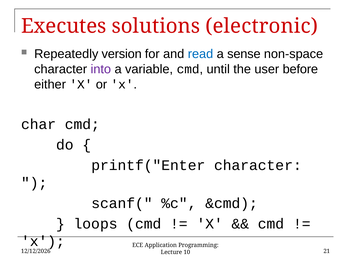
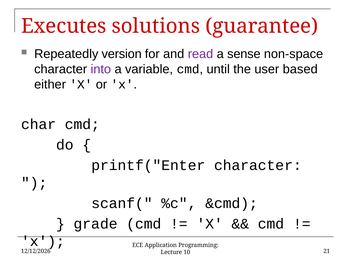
electronic: electronic -> guarantee (262, 26)
read colour: blue -> purple (200, 54)
before: before -> based (300, 69)
loops: loops -> grade (96, 224)
